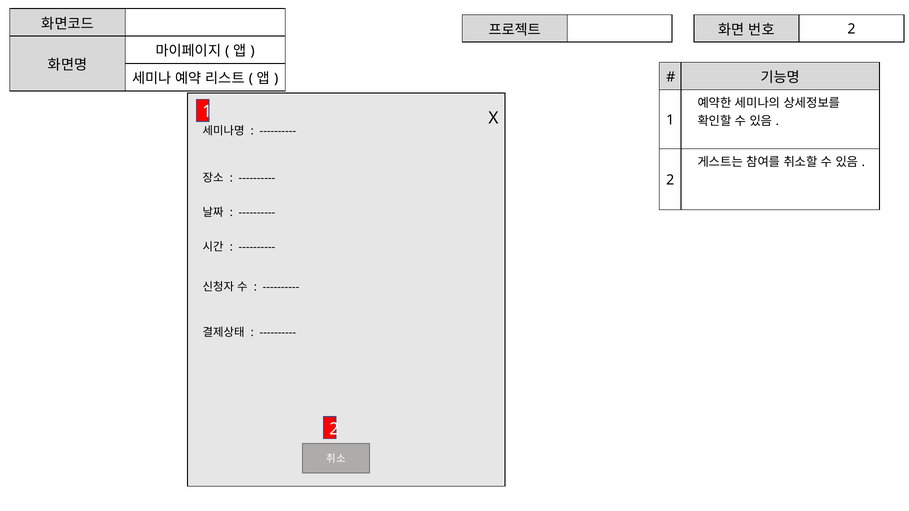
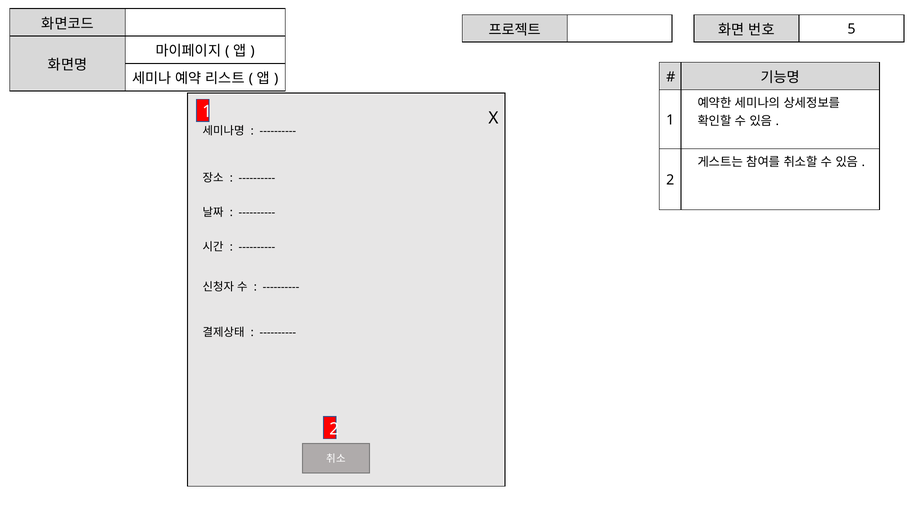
2: 2 -> 5 (851, 29)
